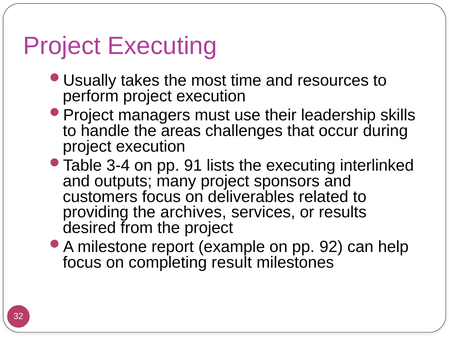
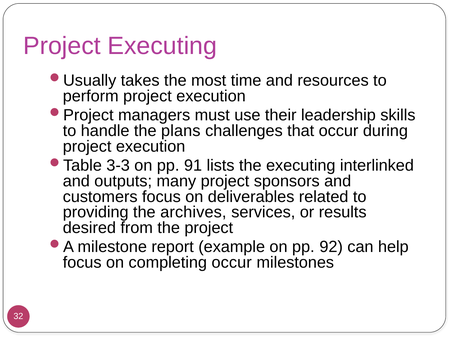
areas: areas -> plans (181, 131)
3-4: 3-4 -> 3-3 (118, 165)
completing result: result -> occur (232, 262)
